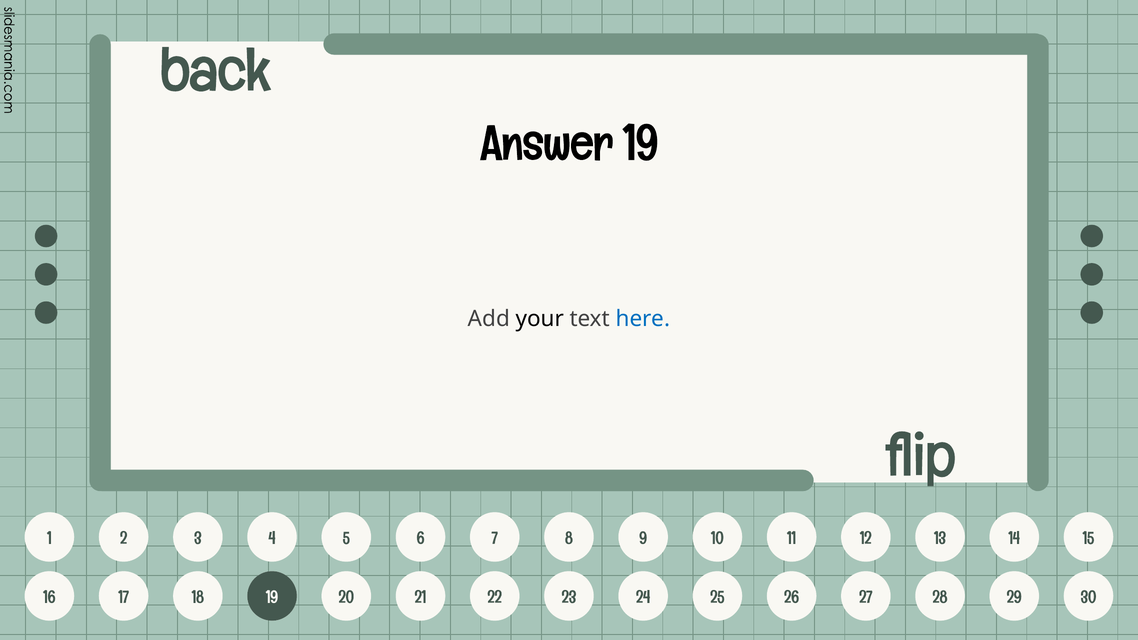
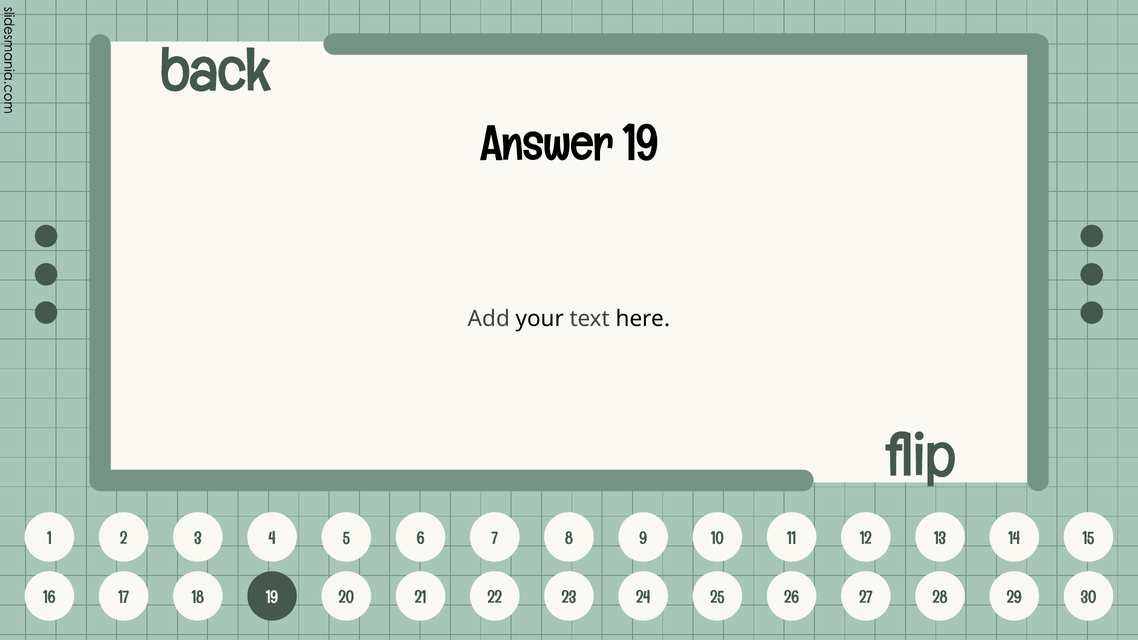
here colour: blue -> black (643, 319)
